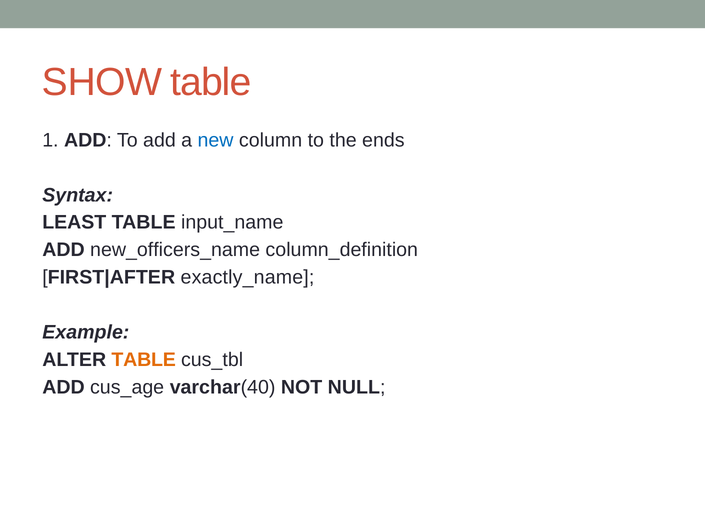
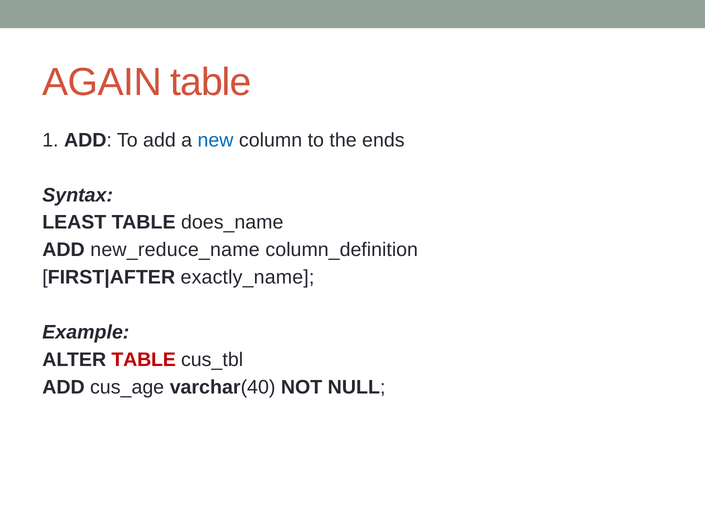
SHOW: SHOW -> AGAIN (102, 82)
input_name: input_name -> does_name (232, 222)
new_officers_name: new_officers_name -> new_reduce_name (175, 250)
TABLE colour: orange -> red (144, 360)
